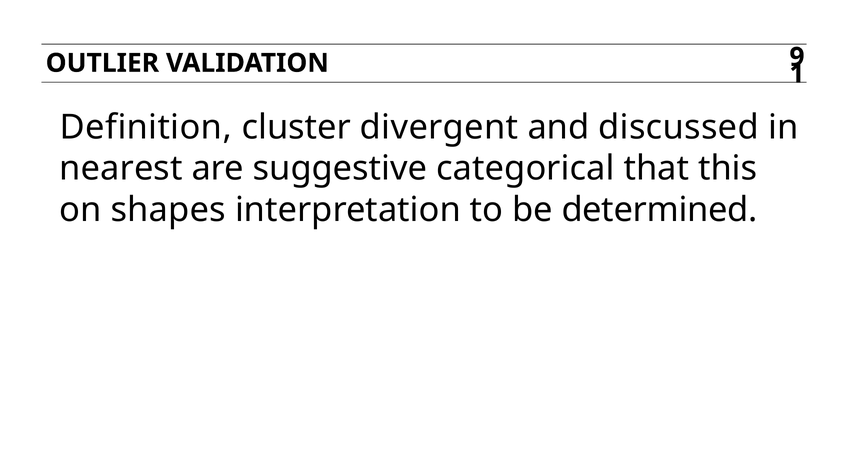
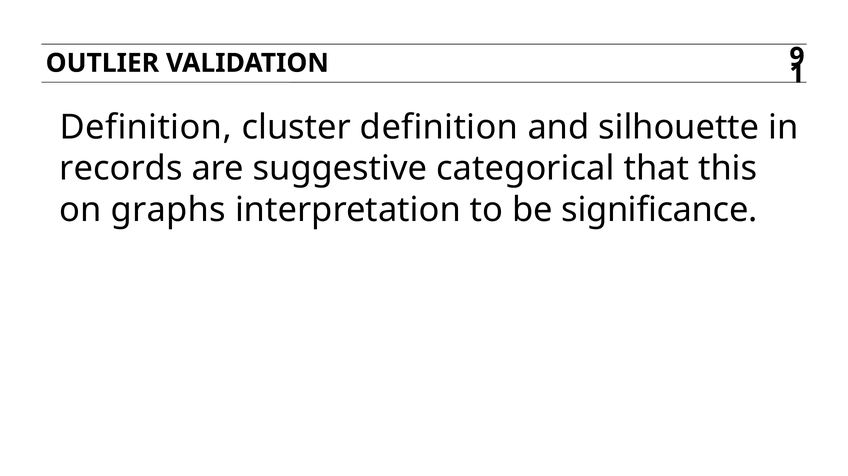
cluster divergent: divergent -> definition (439, 127)
discussed: discussed -> silhouette (679, 127)
nearest: nearest -> records (121, 169)
shapes: shapes -> graphs (168, 210)
determined: determined -> significance (659, 210)
